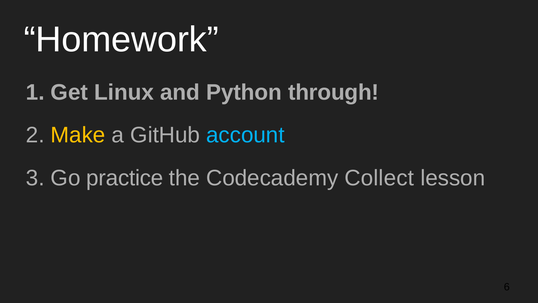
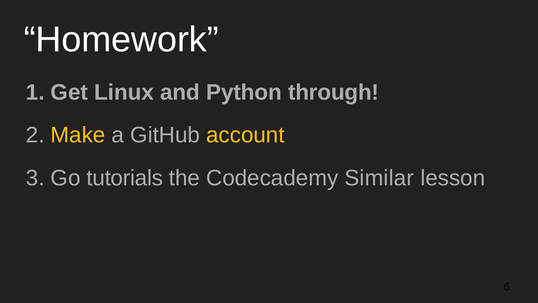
account colour: light blue -> yellow (245, 135)
practice: practice -> tutorials (125, 178)
Collect: Collect -> Similar (379, 178)
